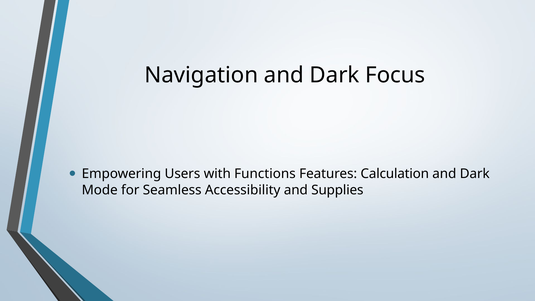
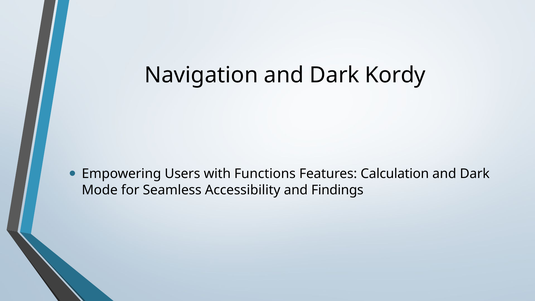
Focus: Focus -> Kordy (395, 75)
Supplies: Supplies -> Findings (337, 190)
